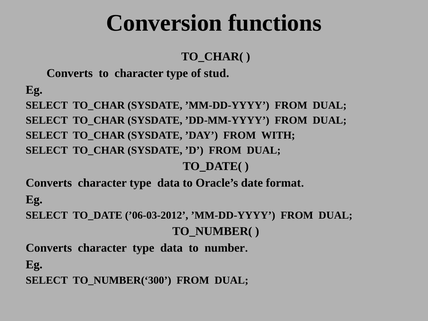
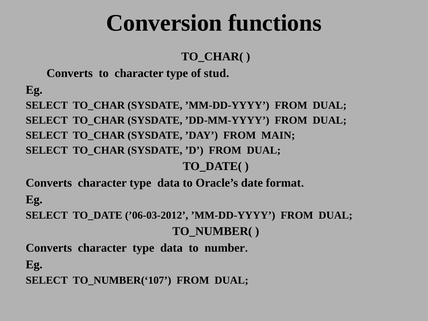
WITH: WITH -> MAIN (278, 135)
TO_NUMBER(‘300: TO_NUMBER(‘300 -> TO_NUMBER(‘107 (122, 280)
